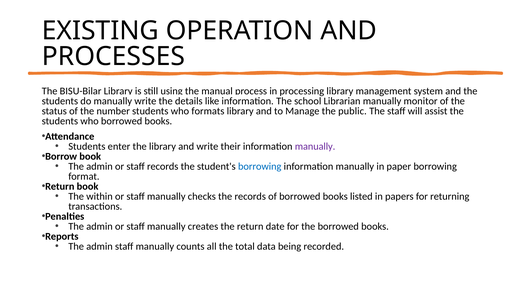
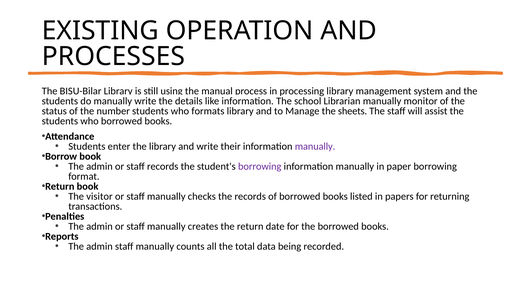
public: public -> sheets (353, 111)
borrowing colour: blue -> purple (260, 167)
within: within -> visitor (99, 197)
